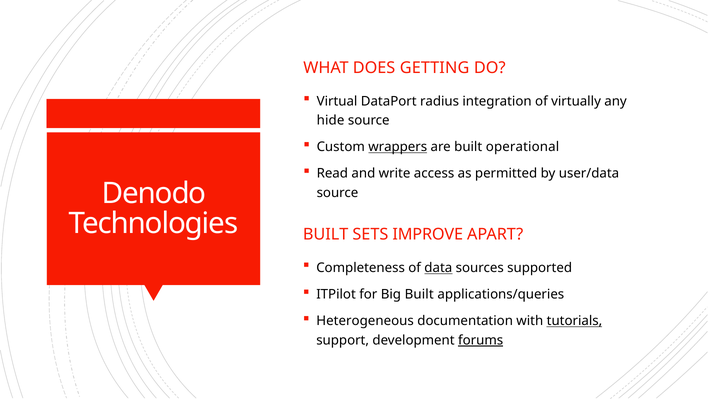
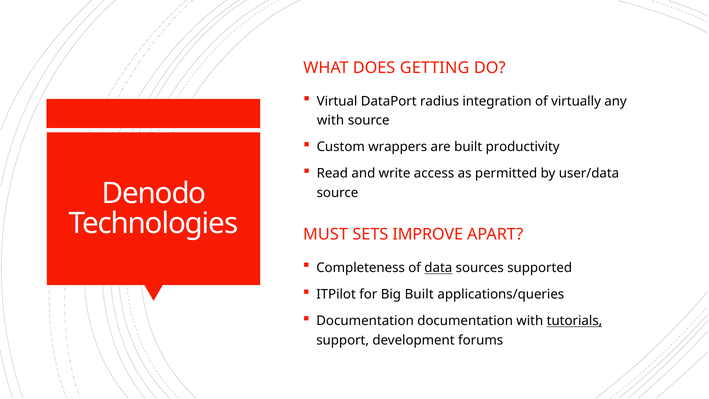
hide: hide -> with (331, 120)
wrappers underline: present -> none (398, 147)
operational: operational -> productivity (523, 147)
BUILT: BUILT -> MUST (326, 234)
Heterogeneous: Heterogeneous -> Documentation (365, 321)
forums underline: present -> none (481, 340)
